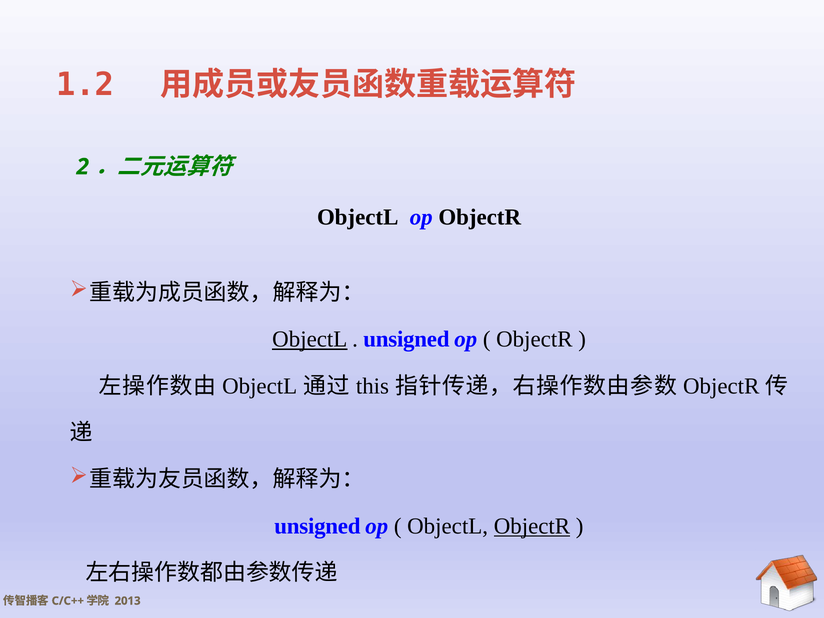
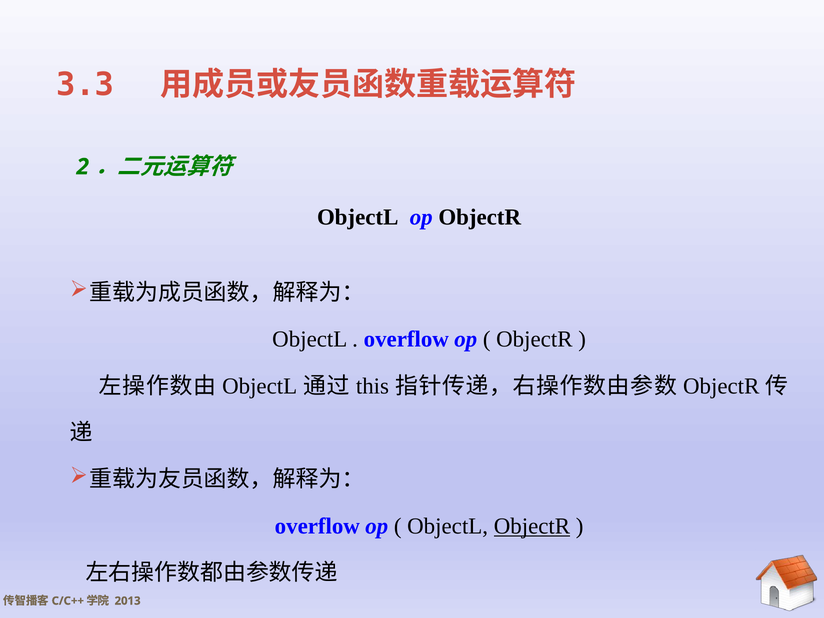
1.2: 1.2 -> 3.3 (85, 85)
ObjectL underline: present -> none (310, 339)
unsigned: unsigned -> overflow (406, 339)
unsigned: unsigned -> overflow (317, 526)
